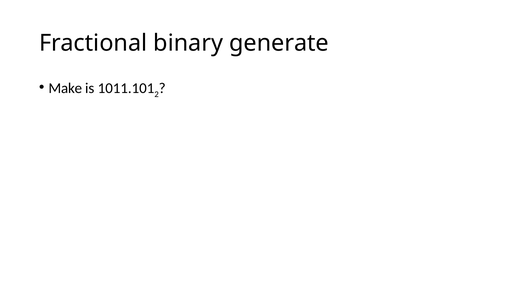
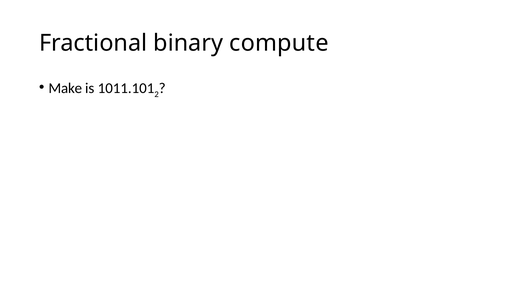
generate: generate -> compute (279, 43)
